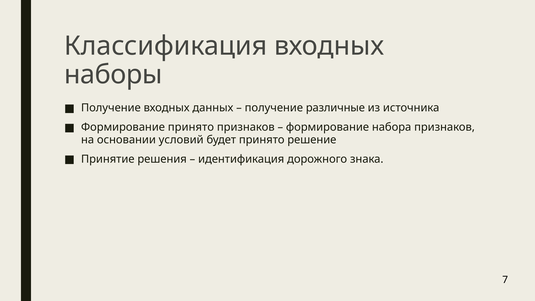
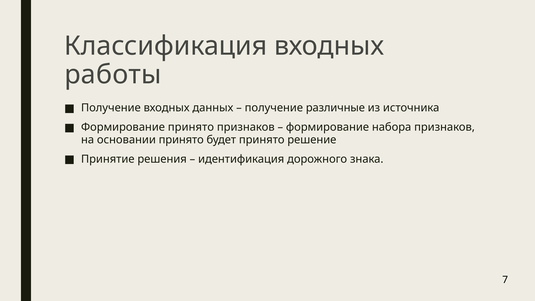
наборы: наборы -> работы (113, 75)
основании условий: условий -> принято (181, 140)
